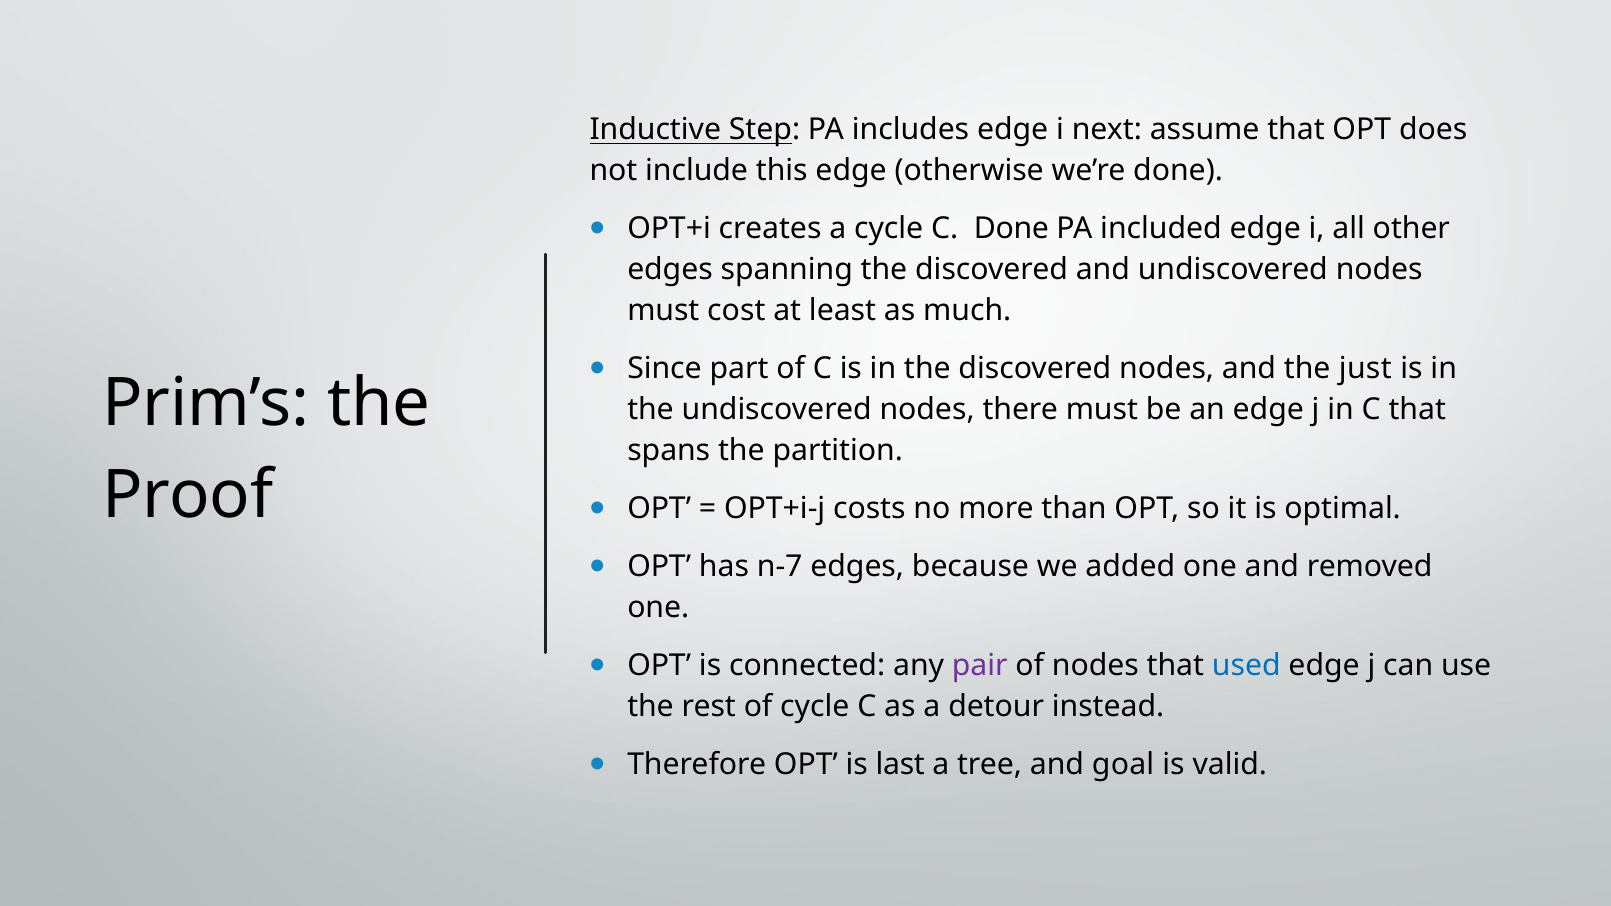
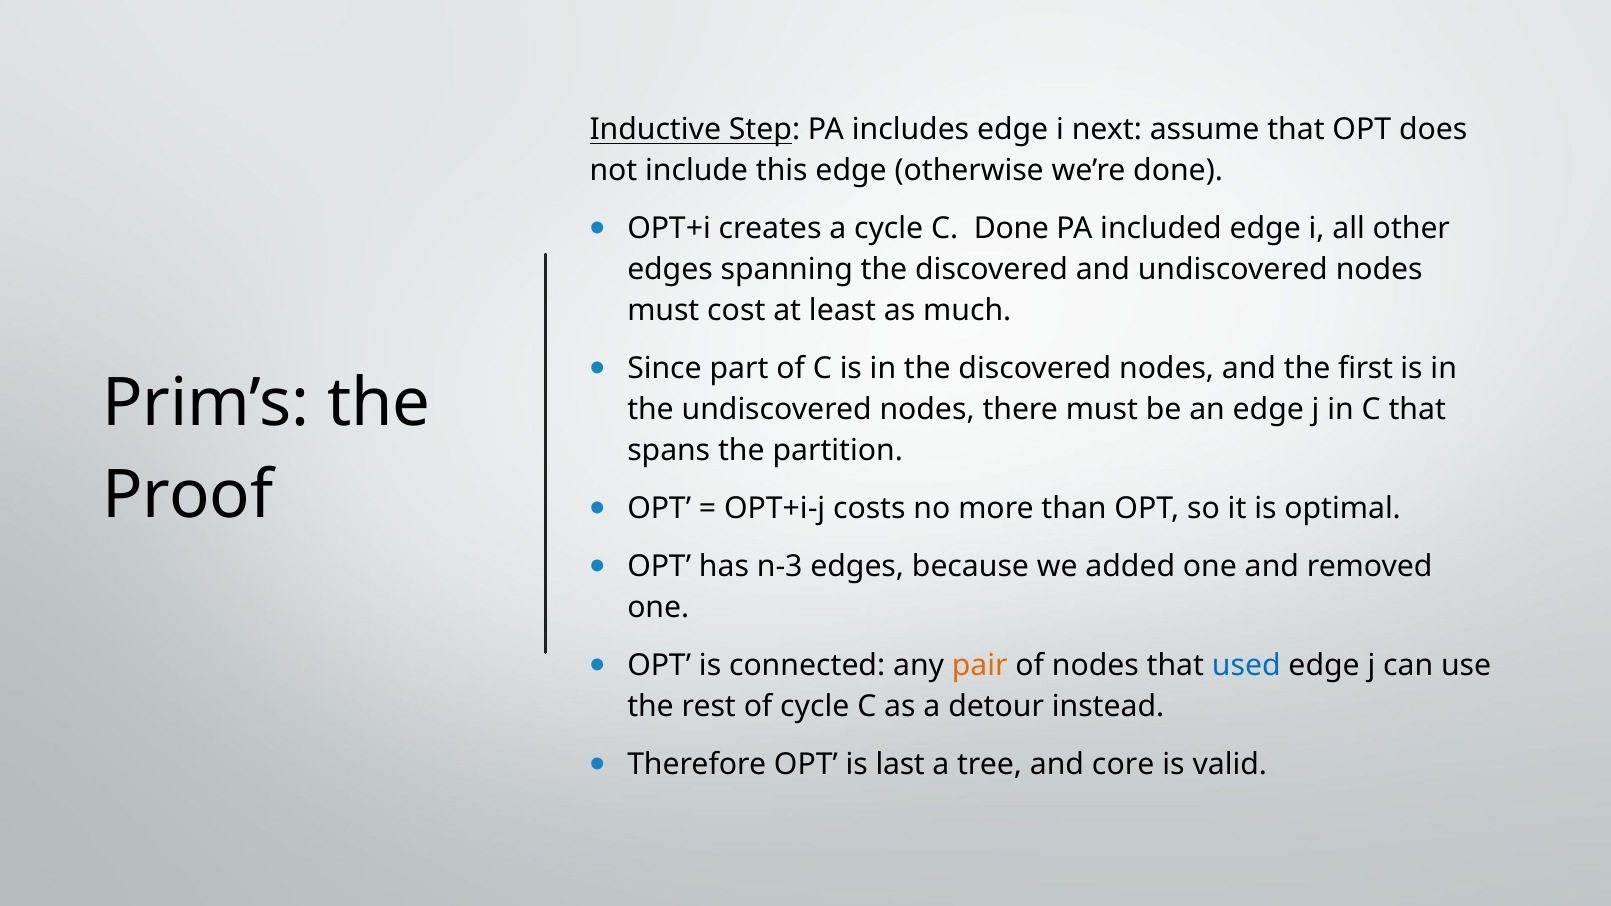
just: just -> first (1366, 369)
n-7: n-7 -> n-3 (780, 567)
pair colour: purple -> orange (980, 666)
goal: goal -> core (1123, 765)
